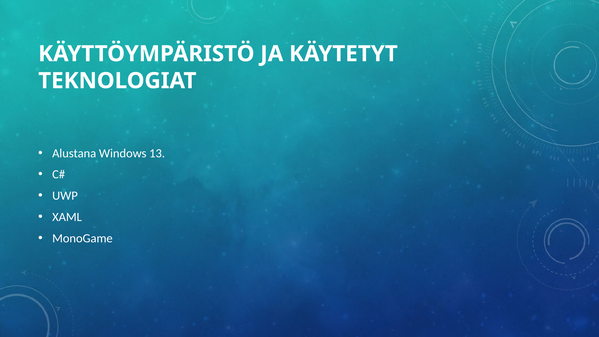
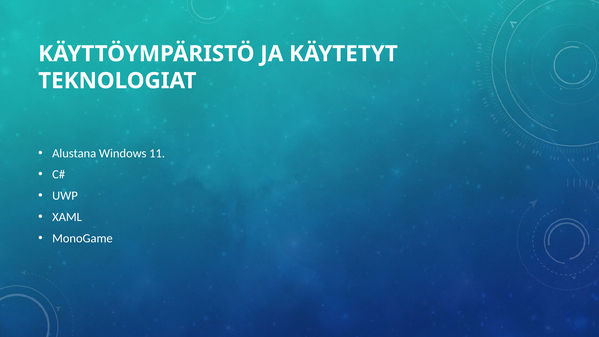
13: 13 -> 11 (157, 153)
